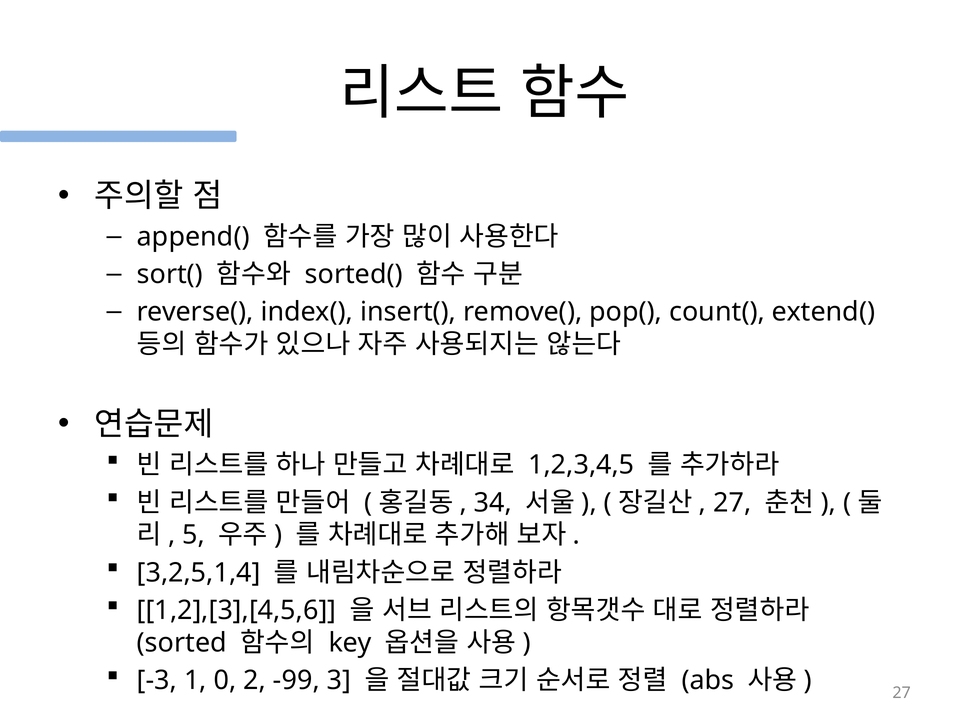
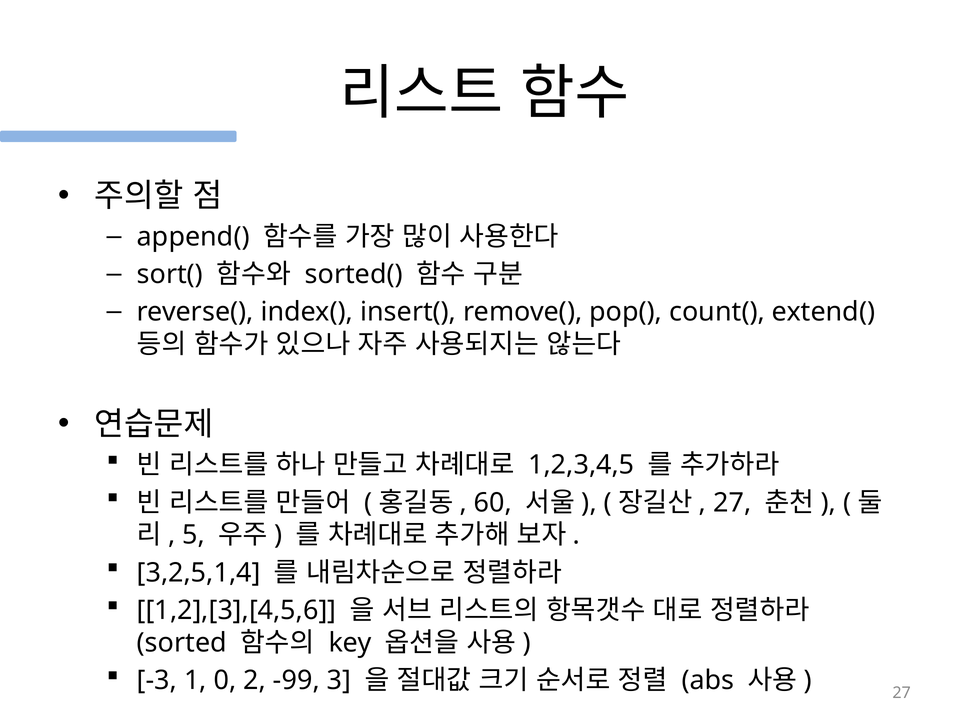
34: 34 -> 60 (493, 503)
